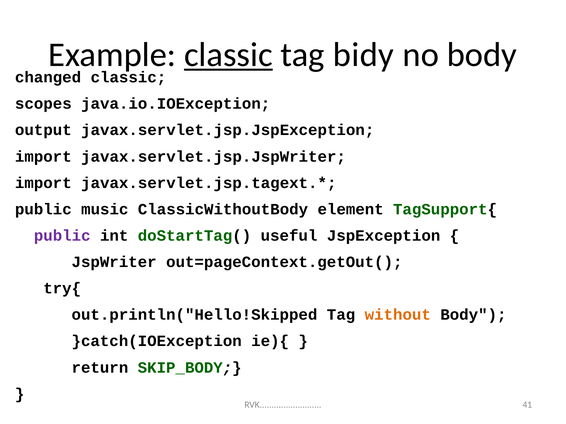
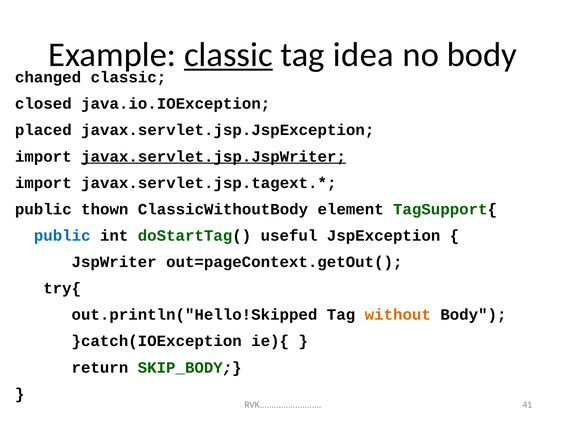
bidy: bidy -> idea (363, 55)
scopes: scopes -> closed (43, 104)
output: output -> placed (43, 130)
javax.servlet.jsp.JspWriter underline: none -> present (214, 157)
music: music -> thown (105, 209)
public colour: purple -> blue (62, 236)
